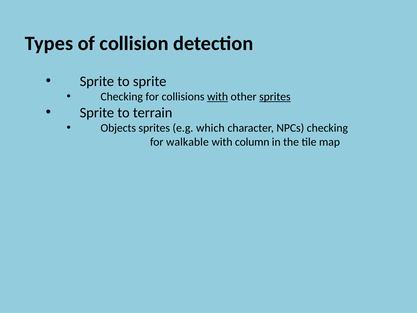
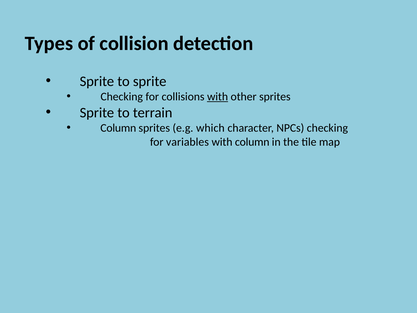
sprites underline: present -> none (275, 97)
Objects: Objects -> Column (118, 128)
walkable: walkable -> variables (187, 142)
